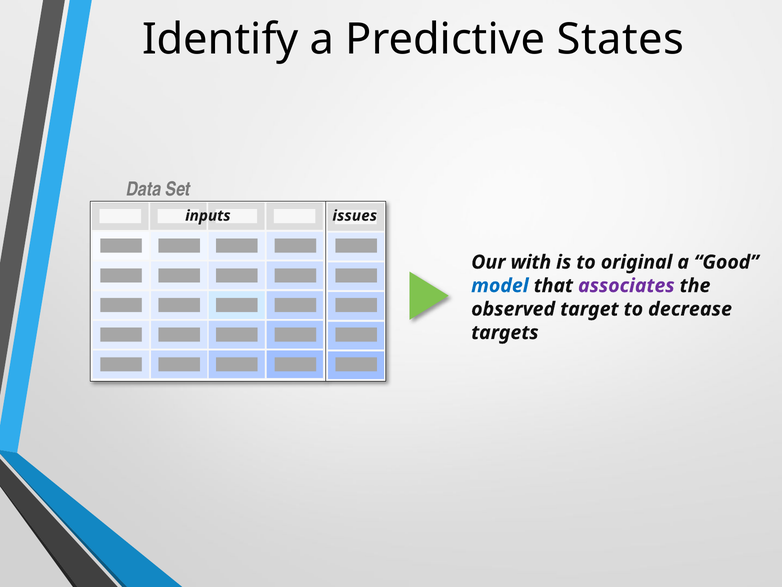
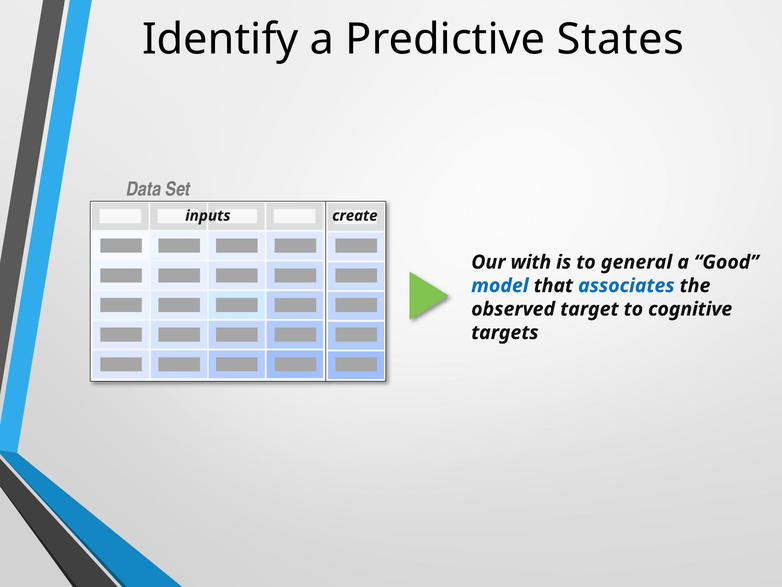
issues: issues -> create (355, 216)
original: original -> general (636, 262)
associates colour: purple -> blue (626, 285)
decrease: decrease -> cognitive (690, 309)
